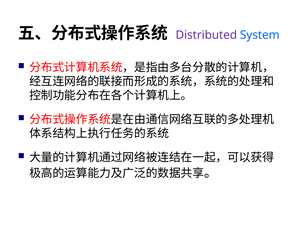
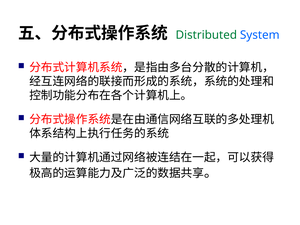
Distributed colour: purple -> green (206, 35)
